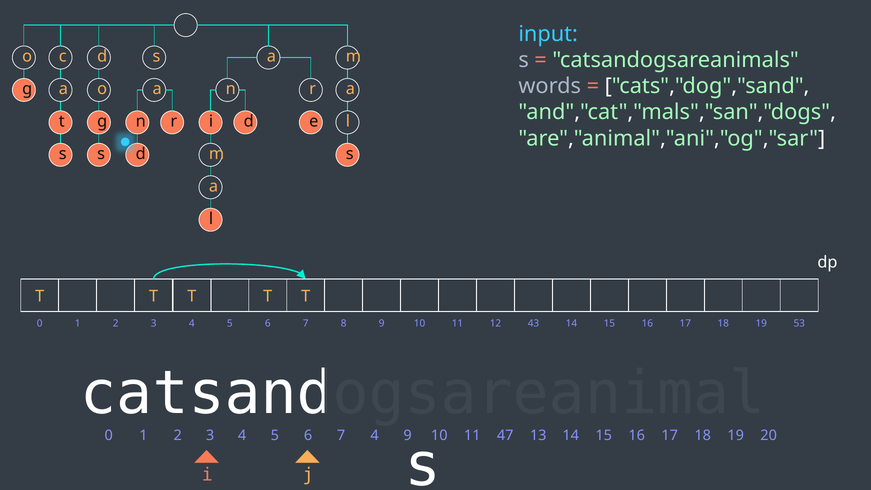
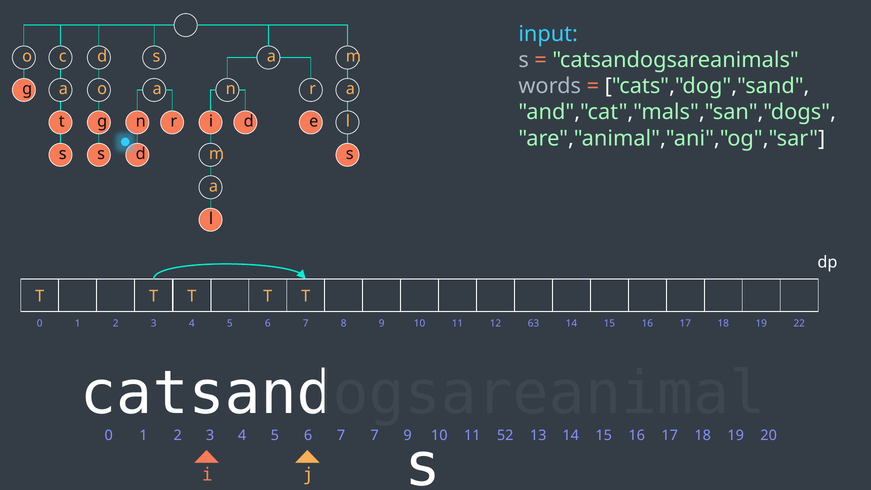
43: 43 -> 63 (533, 323)
53: 53 -> 22 (799, 323)
7 4: 4 -> 7 (375, 436)
47: 47 -> 52 (505, 436)
